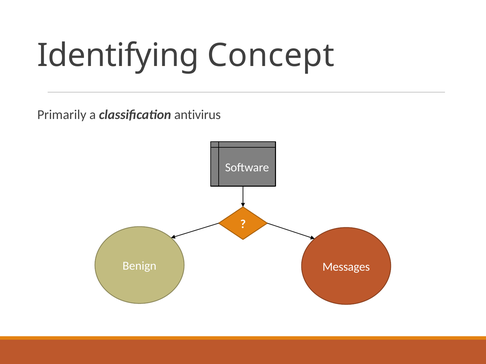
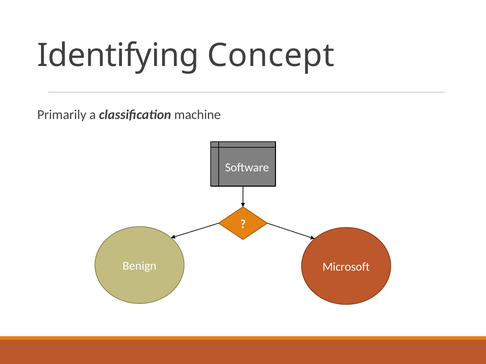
antivirus: antivirus -> machine (198, 115)
Messages: Messages -> Microsoft (346, 267)
